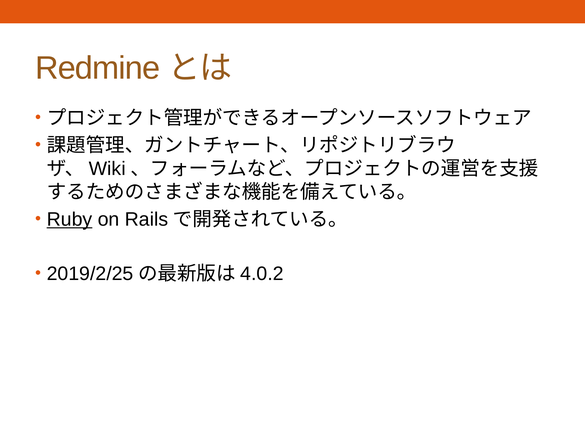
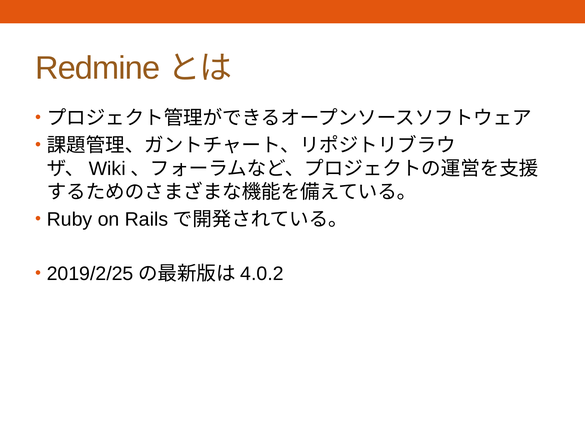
Ruby underline: present -> none (70, 220)
